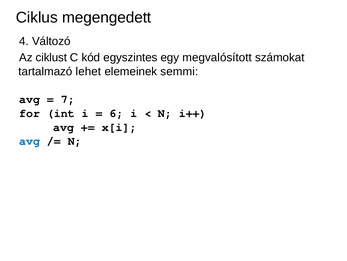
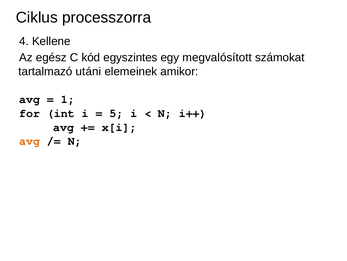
megengedett: megengedett -> processzorra (107, 18)
Változó: Változó -> Kellene (51, 41)
ciklust: ciklust -> egész (51, 57)
lehet: lehet -> utáni (88, 71)
semmi: semmi -> amikor (179, 71)
7: 7 -> 1 (68, 99)
6: 6 -> 5 (116, 113)
avg colour: blue -> orange (30, 141)
